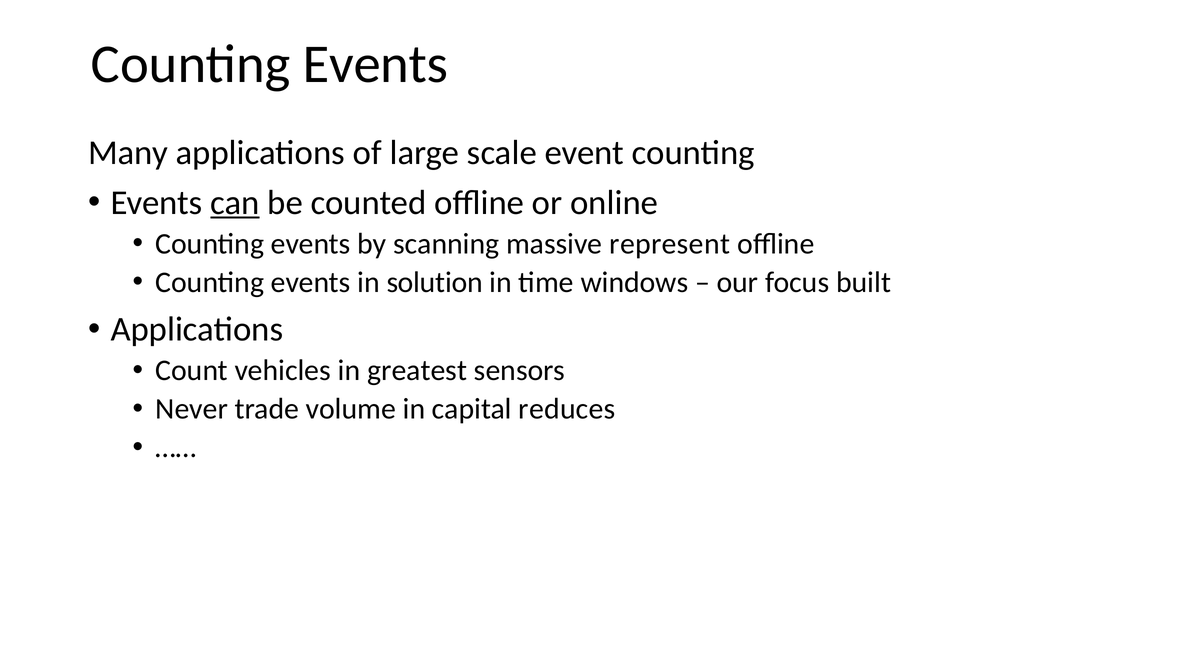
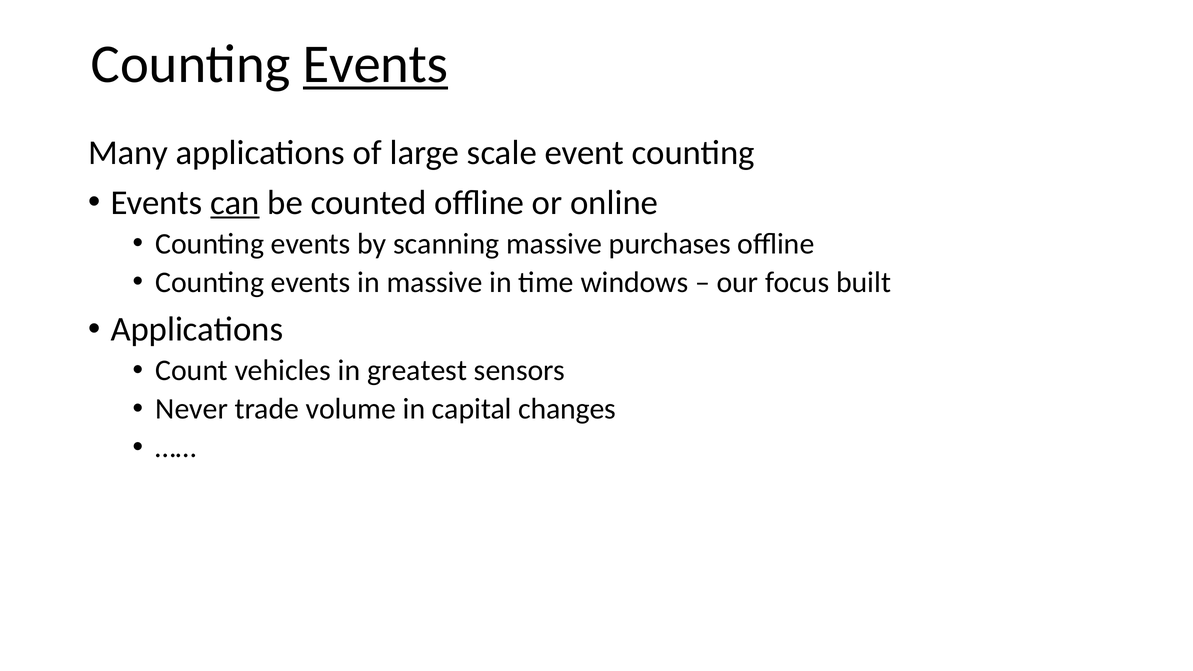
Events underline: none -> present (376, 64)
represent: represent -> purchases (670, 244)
in solution: solution -> massive (435, 282)
reduces: reduces -> changes (567, 409)
